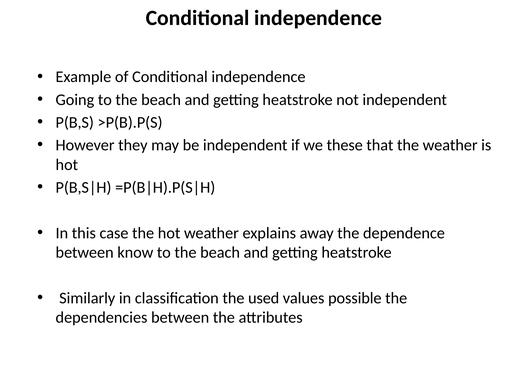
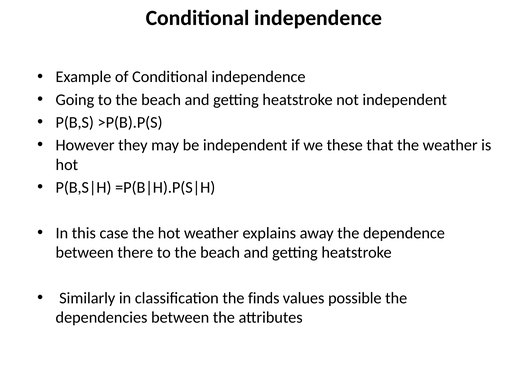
know: know -> there (135, 252)
used: used -> finds (264, 298)
